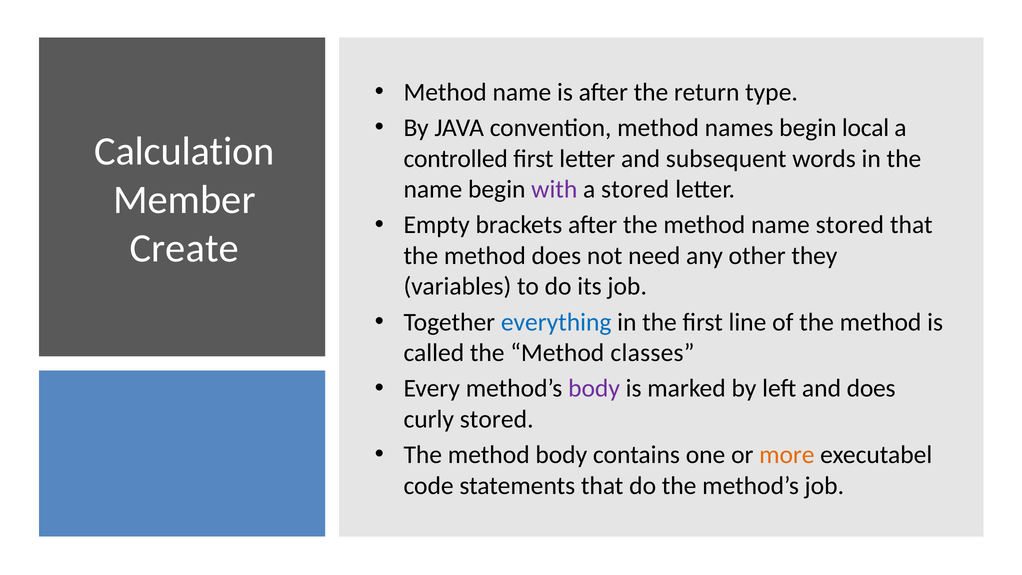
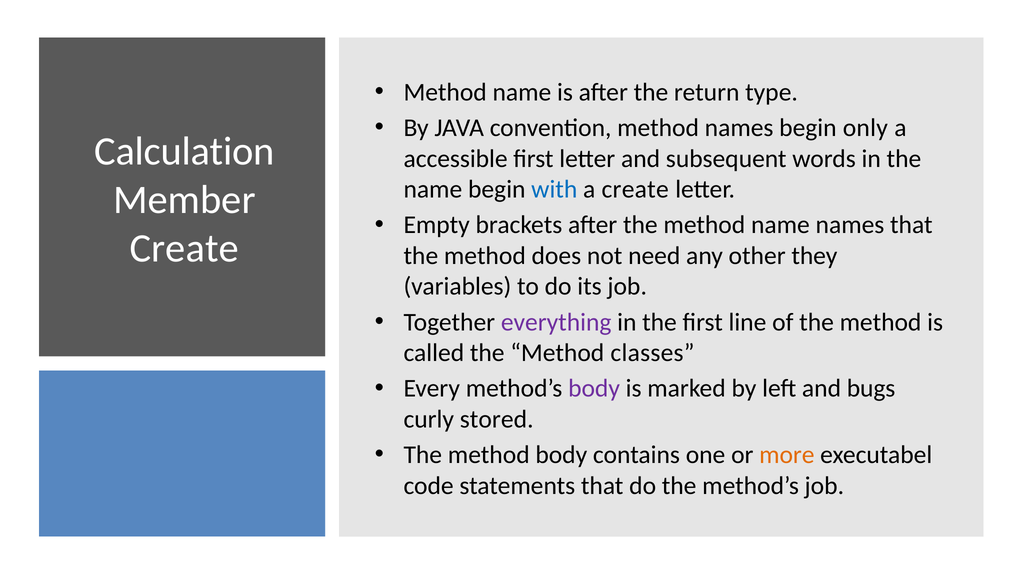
local: local -> only (865, 128)
controlled: controlled -> accessible (456, 159)
with colour: purple -> blue (554, 189)
a stored: stored -> create (635, 189)
name stored: stored -> names (850, 225)
everything colour: blue -> purple (556, 322)
and does: does -> bugs (871, 388)
